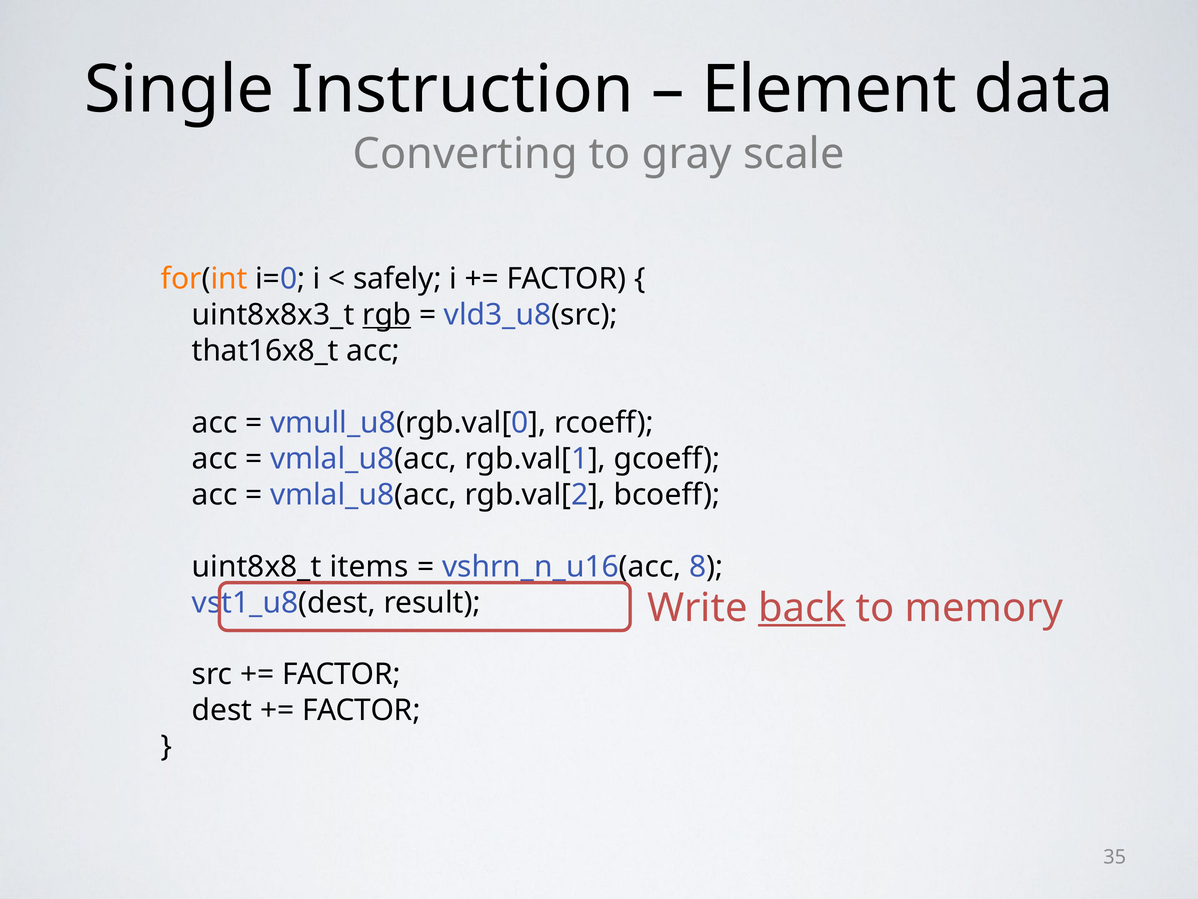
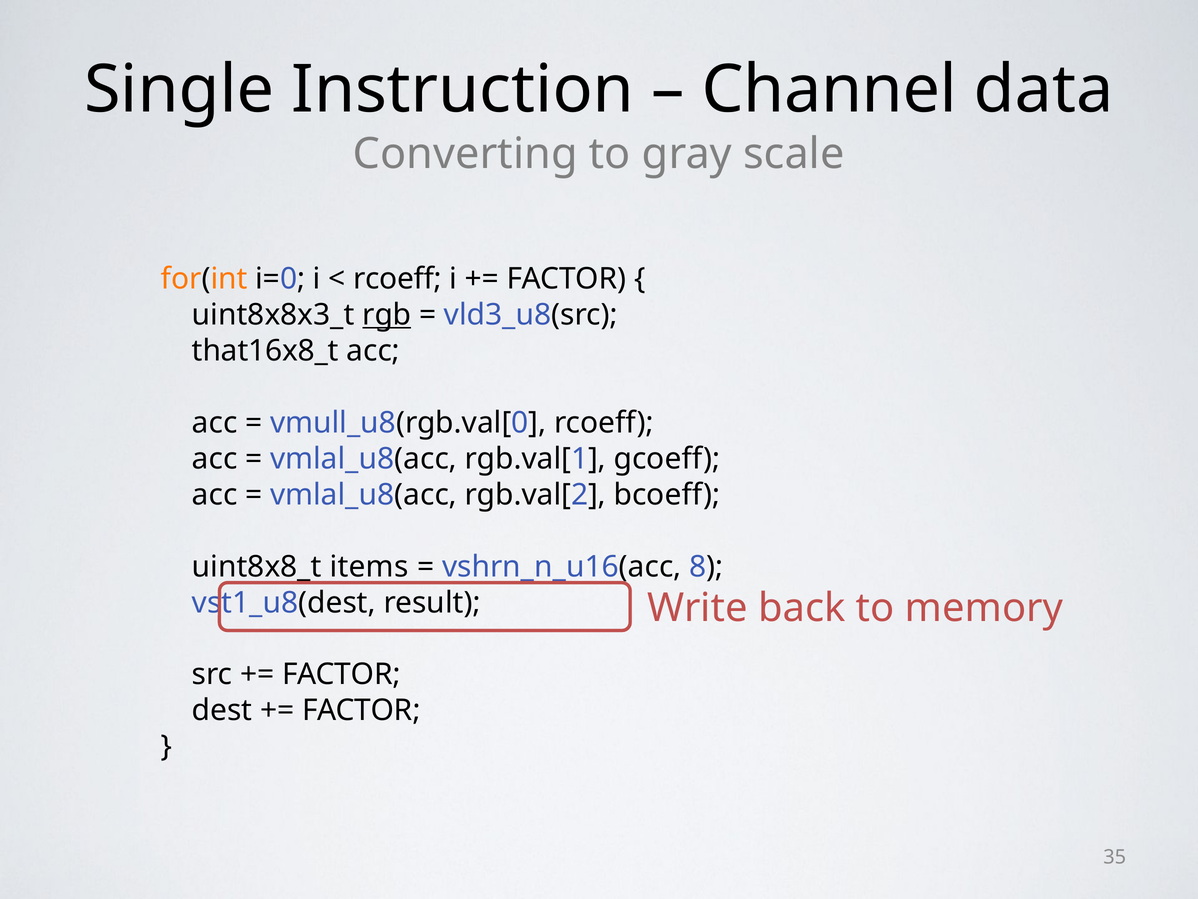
Element: Element -> Channel (829, 90)
safely: safely -> rcoeff (397, 279)
back underline: present -> none (802, 608)
